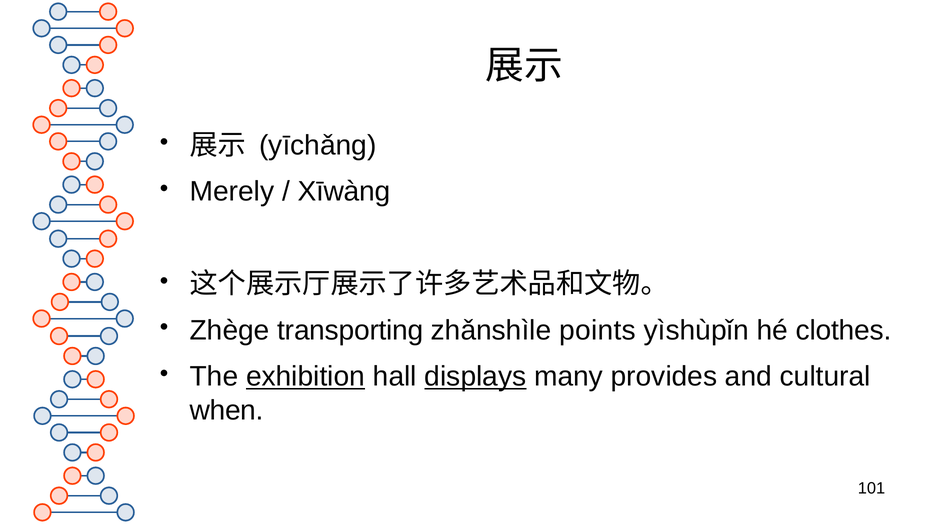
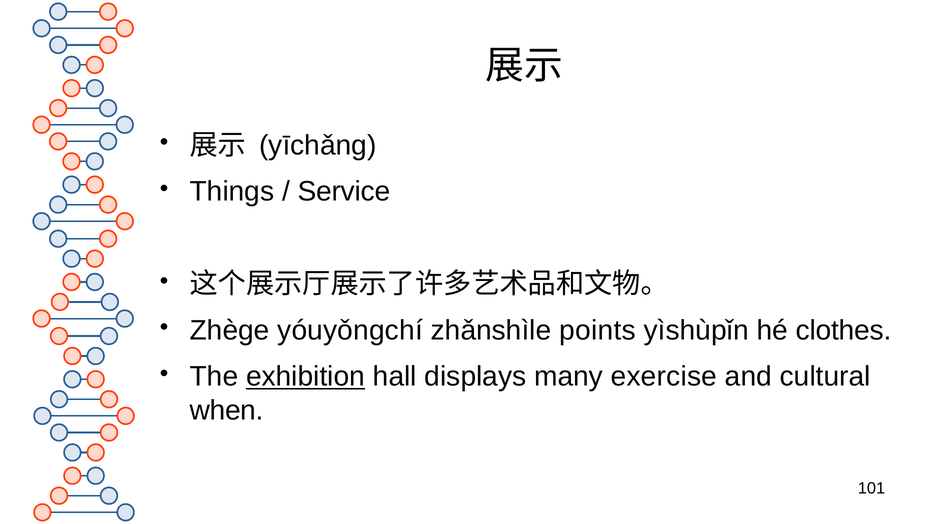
Merely: Merely -> Things (232, 192)
Xīwàng: Xīwàng -> Service (344, 192)
transporting: transporting -> yóuyǒngchí (350, 330)
displays underline: present -> none (475, 377)
provides: provides -> exercise (664, 377)
